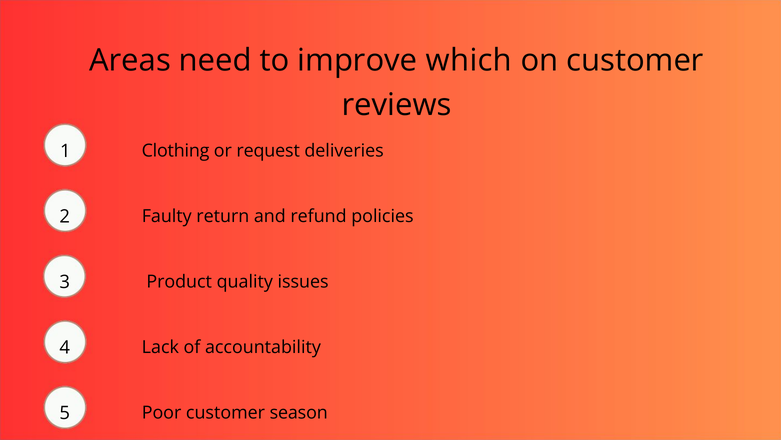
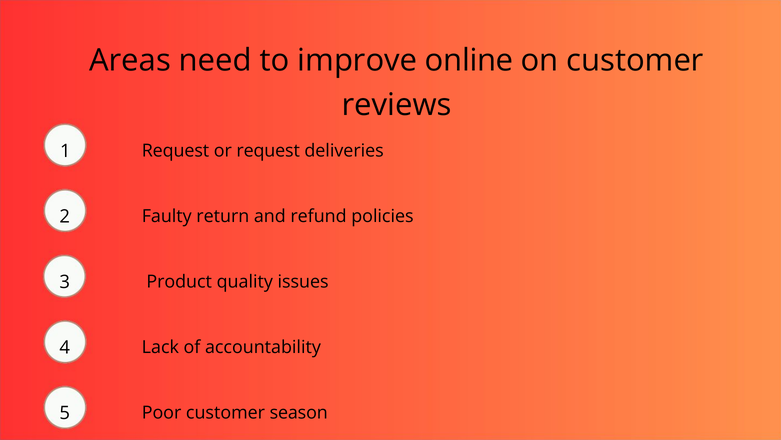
which: which -> online (469, 60)
Clothing: Clothing -> Request (175, 151)
